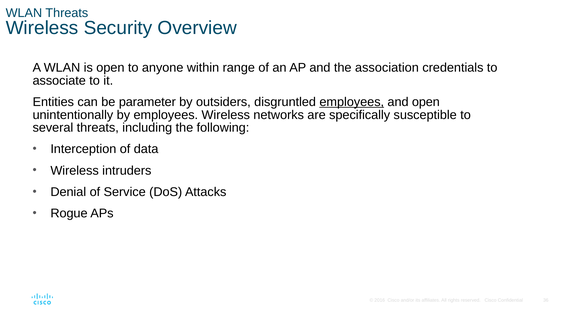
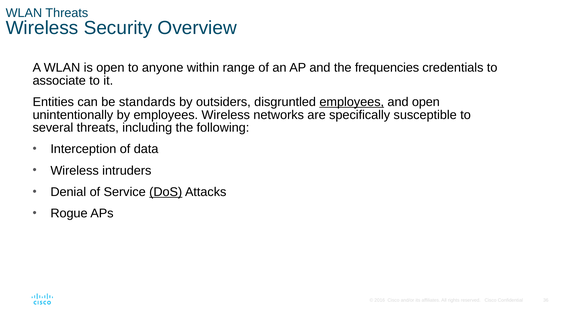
association: association -> frequencies (387, 68)
parameter: parameter -> standards (147, 102)
DoS underline: none -> present (166, 192)
